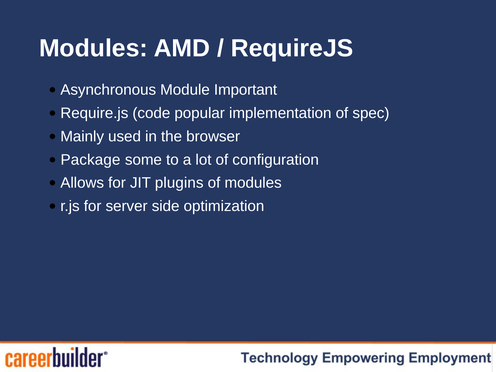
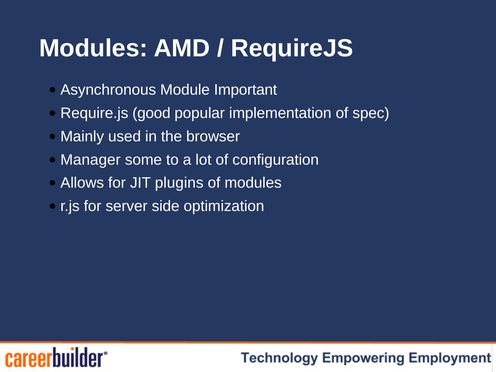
code: code -> good (151, 113)
Package: Package -> Manager (91, 160)
